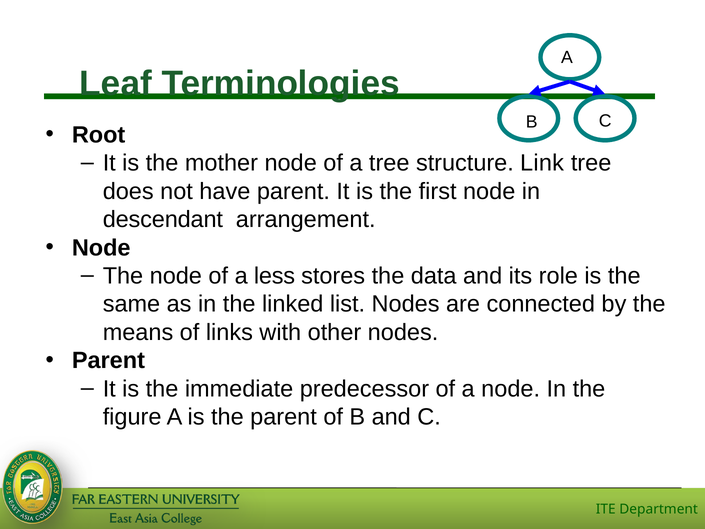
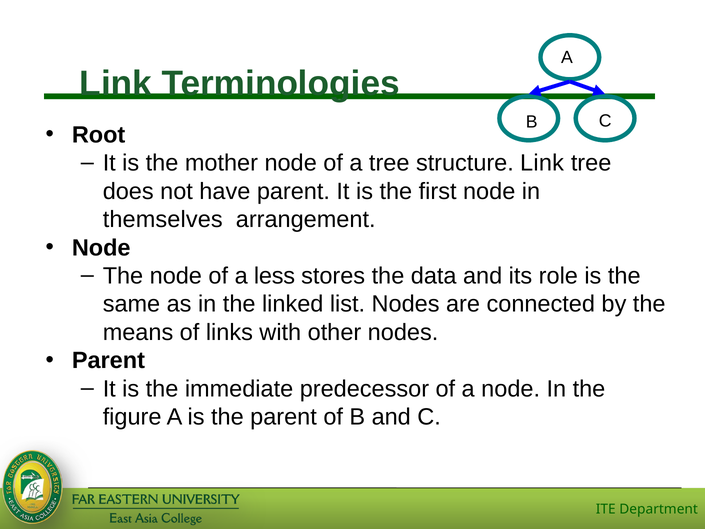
Leaf: Leaf -> Link (116, 84)
descendant: descendant -> themselves (163, 219)
